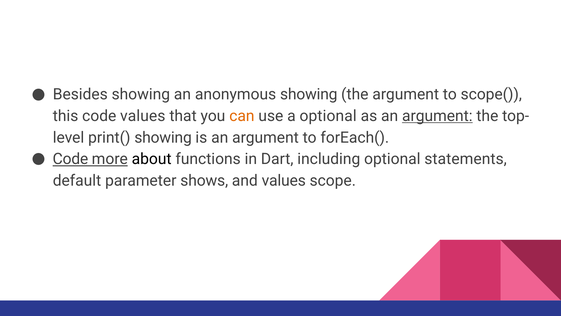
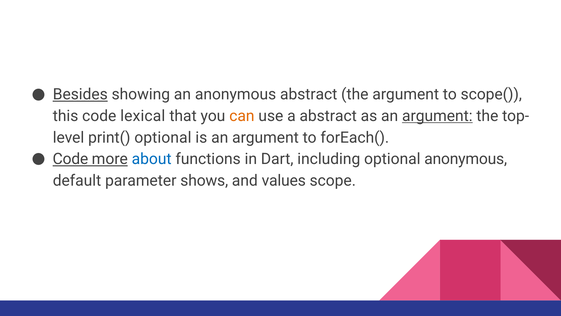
Besides underline: none -> present (80, 94)
anonymous showing: showing -> abstract (309, 94)
code values: values -> lexical (143, 116)
a optional: optional -> abstract (328, 116)
print( showing: showing -> optional (163, 137)
about colour: black -> blue (152, 159)
optional statements: statements -> anonymous (466, 159)
